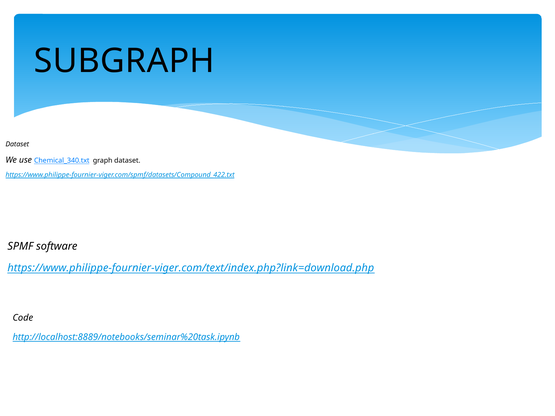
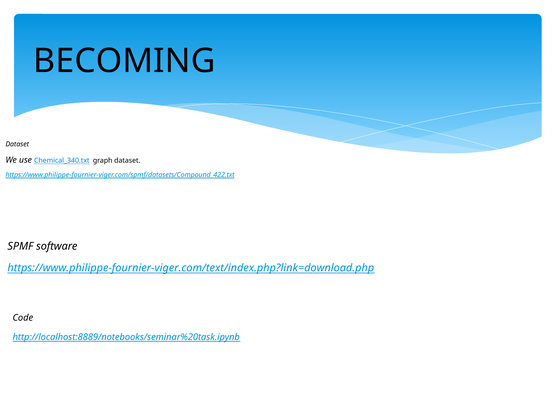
SUBGRAPH: SUBGRAPH -> BECOMING (124, 61)
